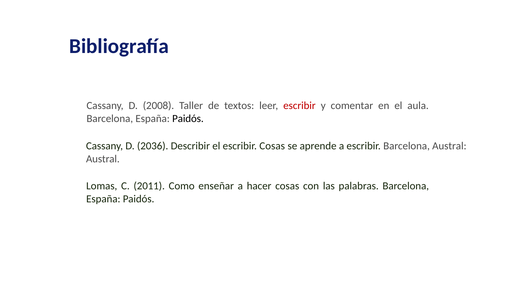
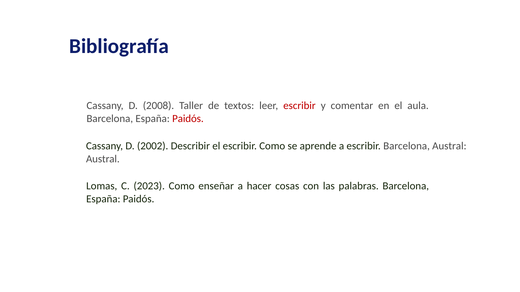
Paidós colour: black -> red (188, 119)
2036: 2036 -> 2002 (153, 146)
escribir Cosas: Cosas -> Como (272, 146)
2011: 2011 -> 2023 (149, 186)
